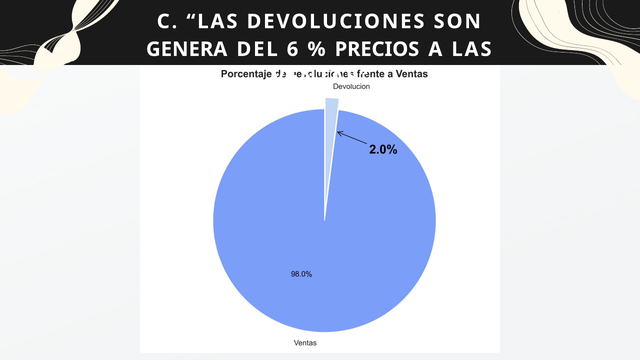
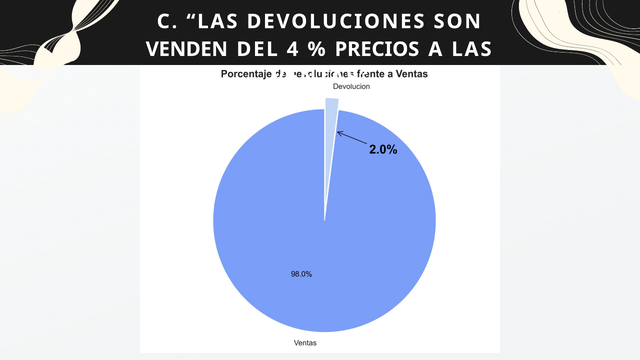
GENERA: GENERA -> VENDEN (187, 49)
6: 6 -> 4 (293, 49)
